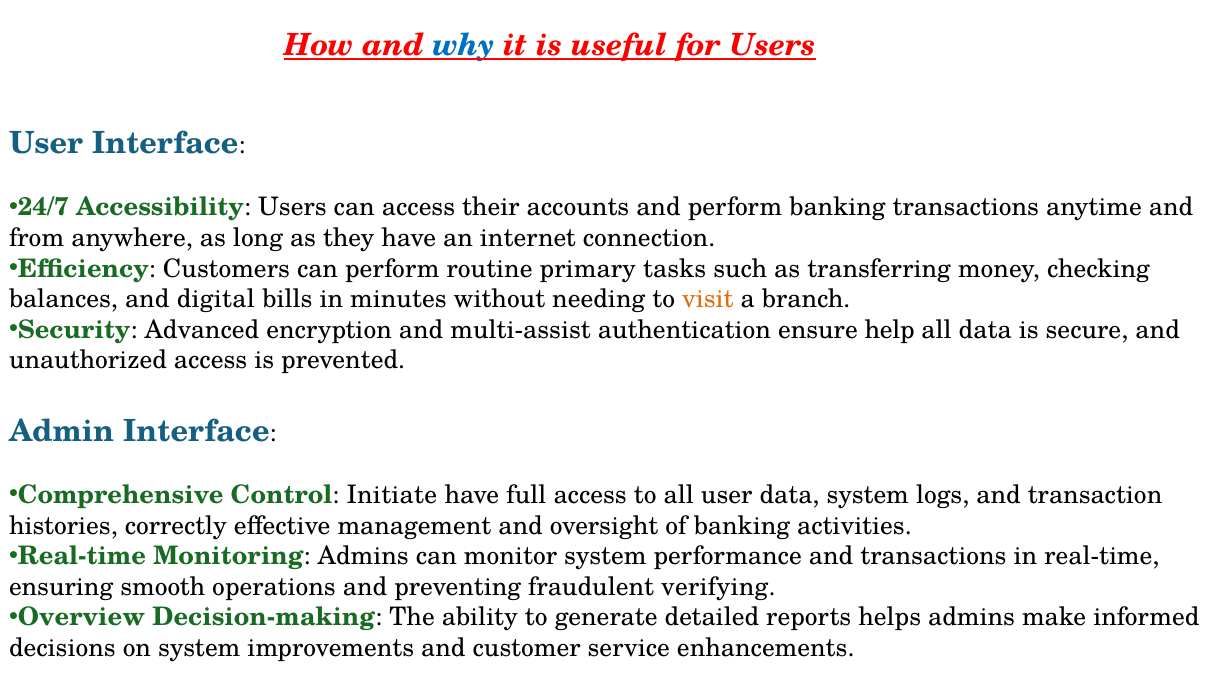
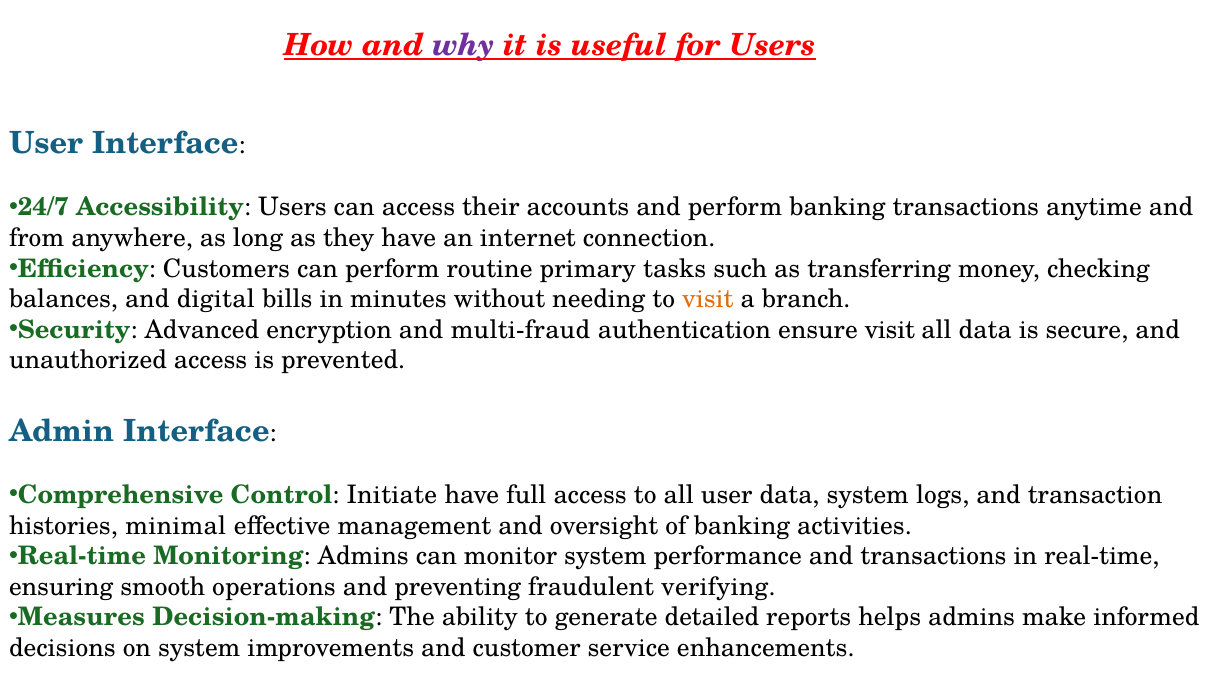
why colour: blue -> purple (463, 46)
multi-assist: multi-assist -> multi-fraud (520, 330)
ensure help: help -> visit (890, 330)
correctly: correctly -> minimal (176, 525)
Overview: Overview -> Measures (81, 617)
